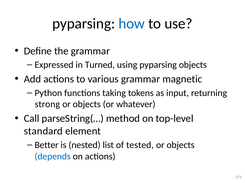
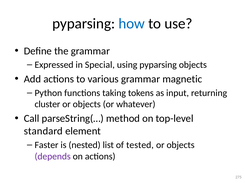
Turned: Turned -> Special (100, 65)
strong: strong -> cluster (47, 105)
Better: Better -> Faster (47, 146)
depends colour: blue -> purple (53, 157)
